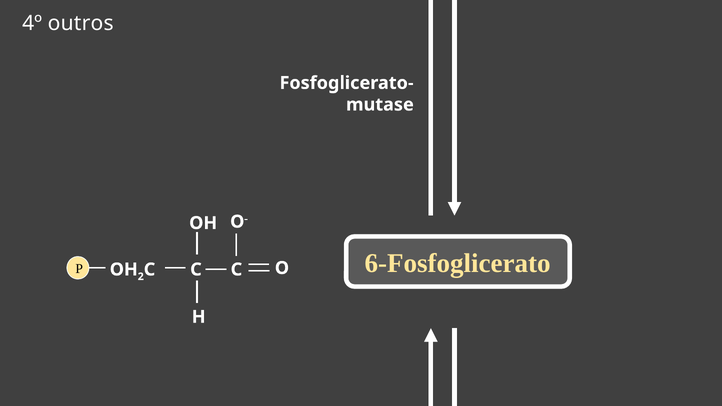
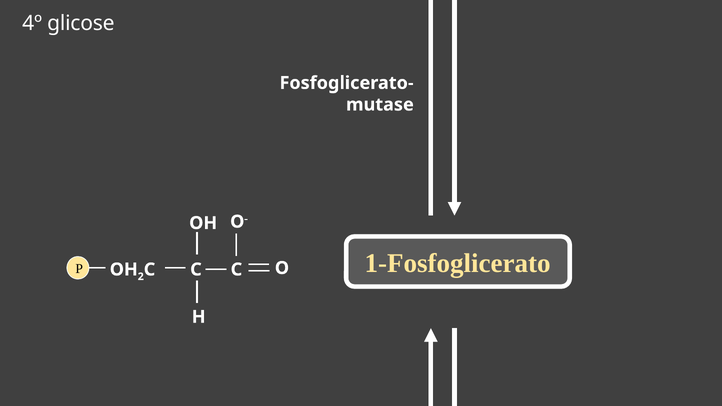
outros: outros -> glicose (81, 23)
6-Fosfoglicerato: 6-Fosfoglicerato -> 1-Fosfoglicerato (458, 263)
